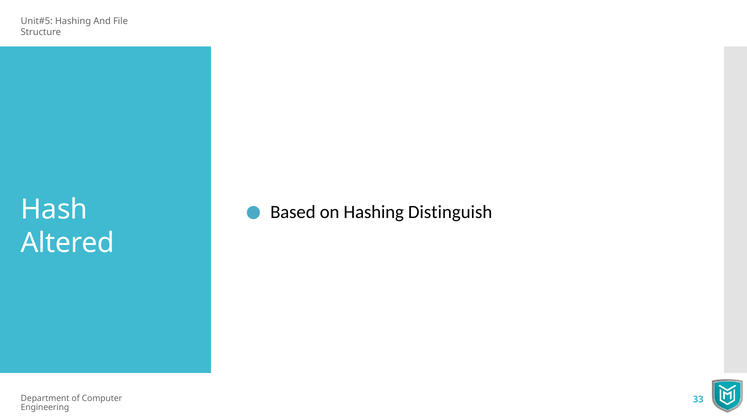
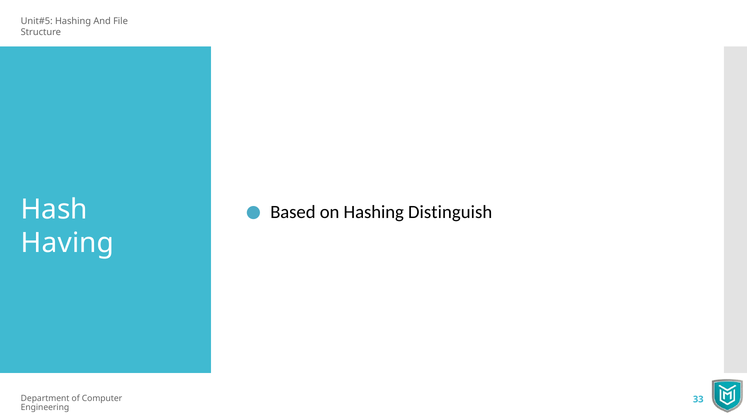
Altered: Altered -> Having (67, 243)
